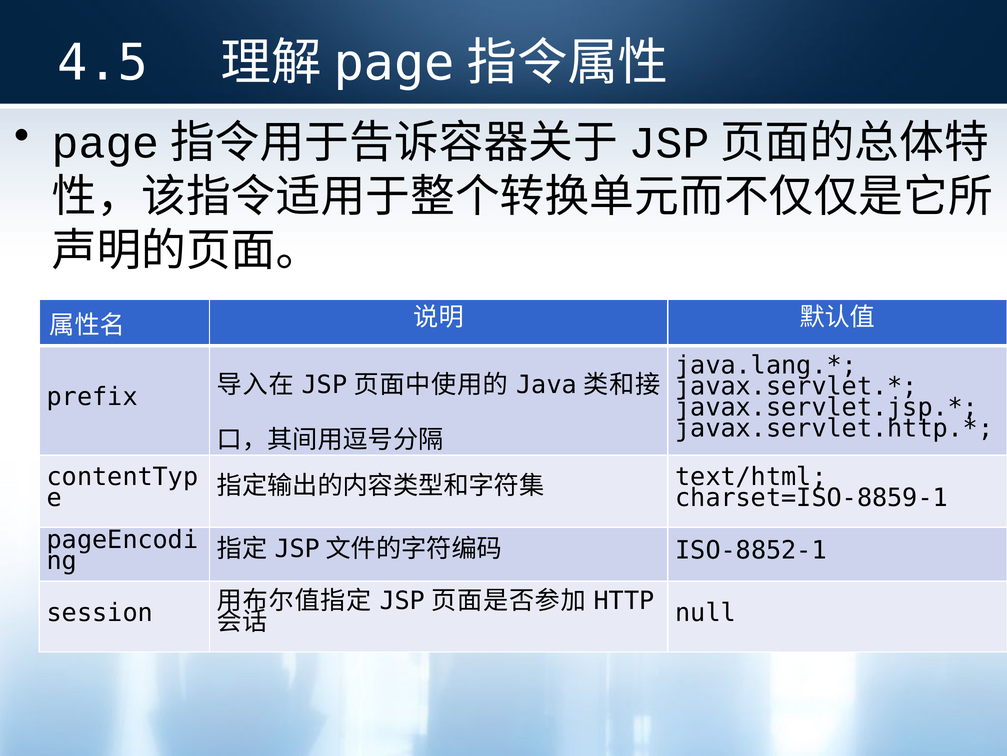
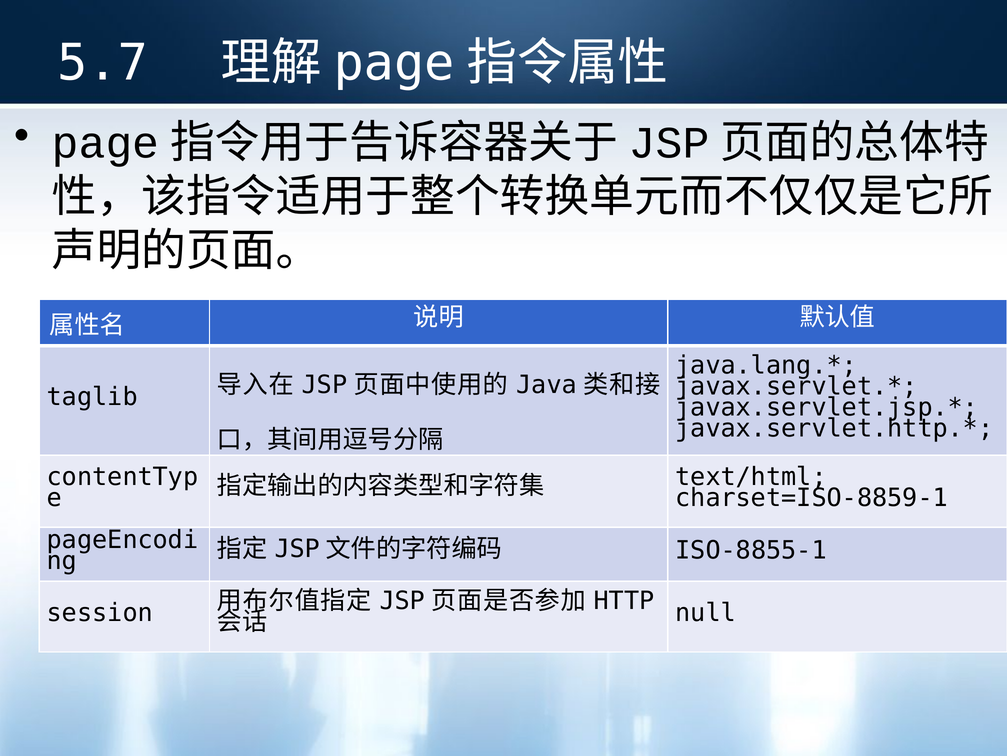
4.5: 4.5 -> 5.7 (103, 63)
prefix: prefix -> taglib (92, 396)
ISO-8852-1: ISO-8852-1 -> ISO-8855-1 (751, 550)
